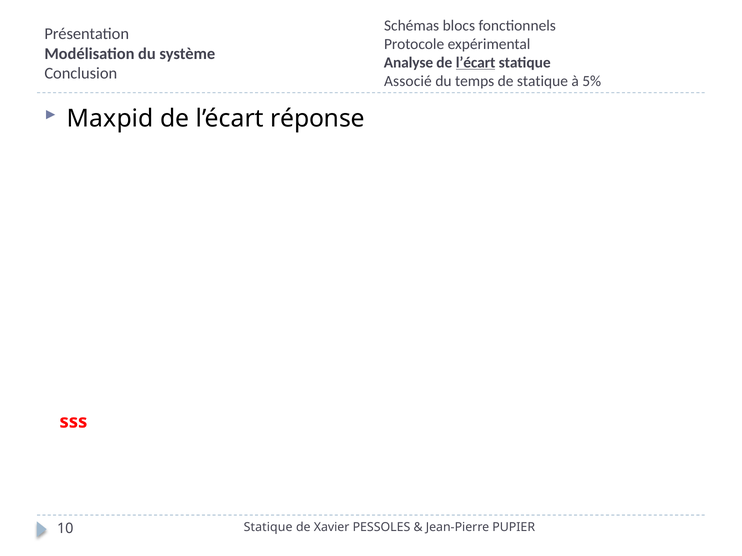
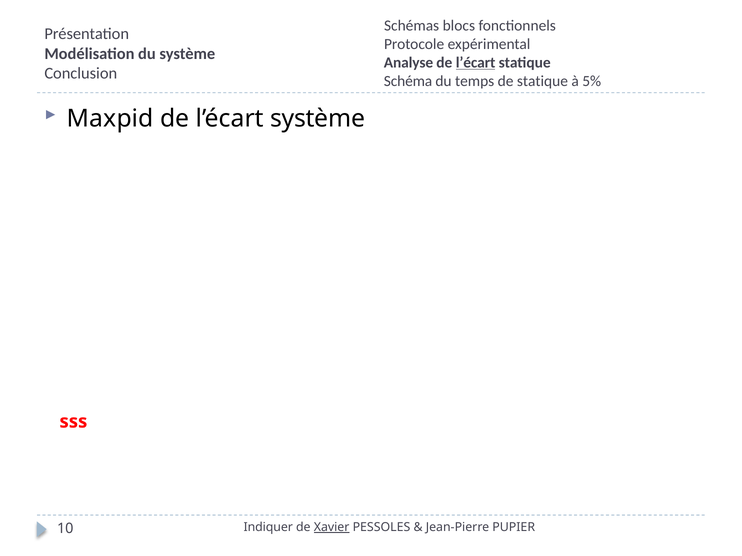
Associé: Associé -> Schéma (408, 81)
l’écart réponse: réponse -> système (318, 119)
Statique: Statique -> Indiquer (268, 528)
Xavier underline: none -> present (332, 528)
